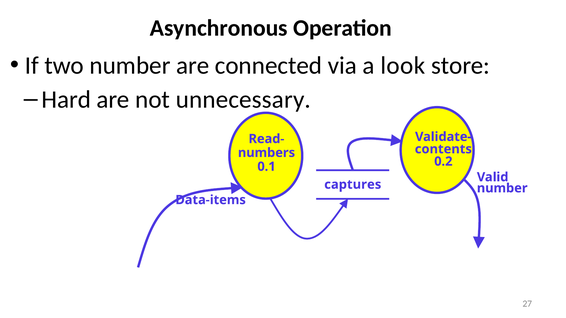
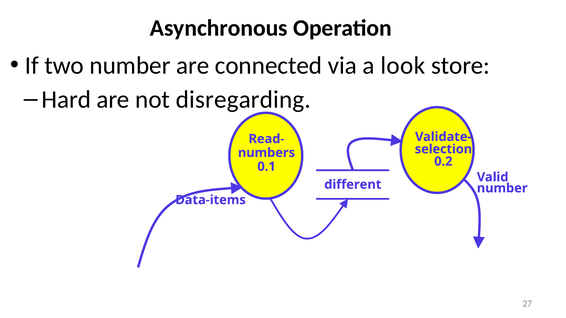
unnecessary: unnecessary -> disregarding (243, 100)
contents: contents -> selection (443, 149)
captures: captures -> different (353, 185)
